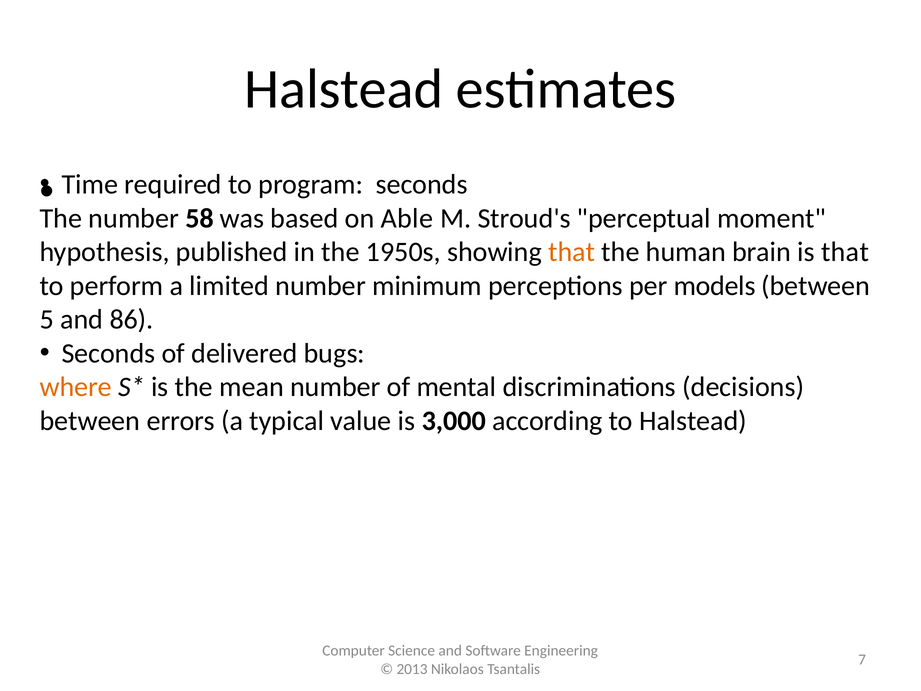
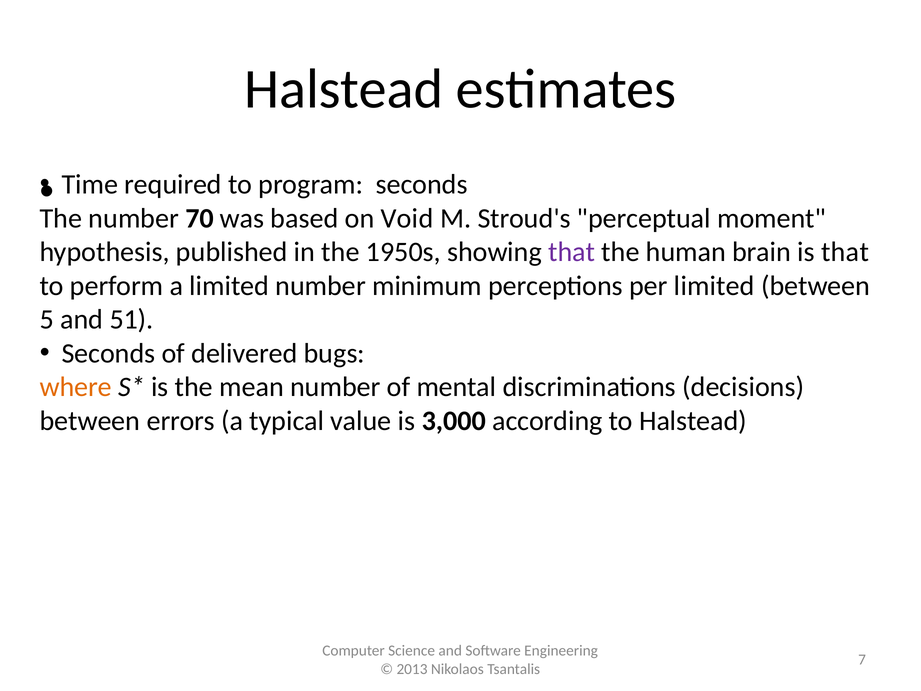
58: 58 -> 70 (199, 218)
Able: Able -> Void (407, 218)
that colour: orange -> purple (572, 252)
per models: models -> limited (714, 286)
86: 86 -> 51 (132, 320)
